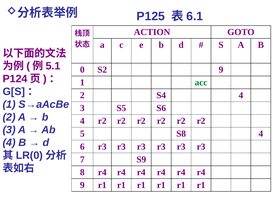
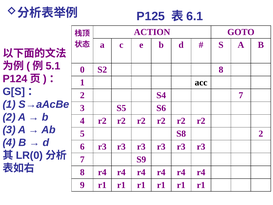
S2 9: 9 -> 8 (221, 70)
acc colour: green -> black (201, 82)
S4 4: 4 -> 7 (241, 95)
S8 4: 4 -> 2 (261, 134)
